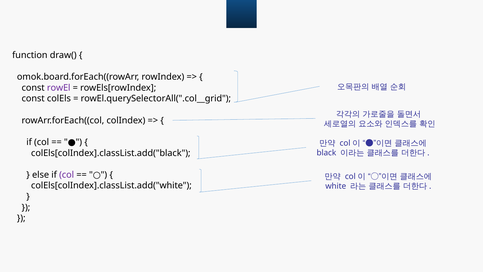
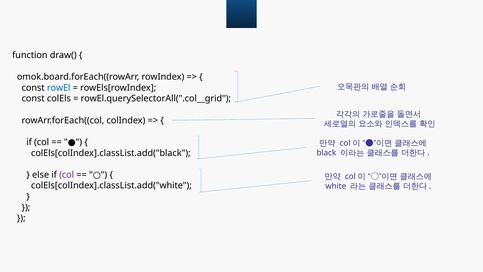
rowEl colour: purple -> blue (59, 88)
